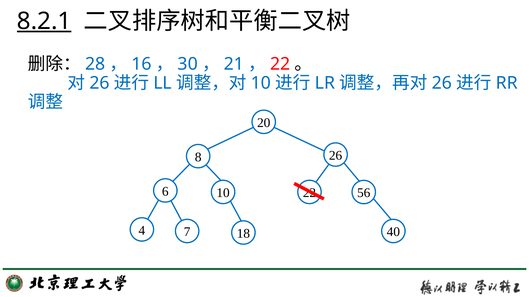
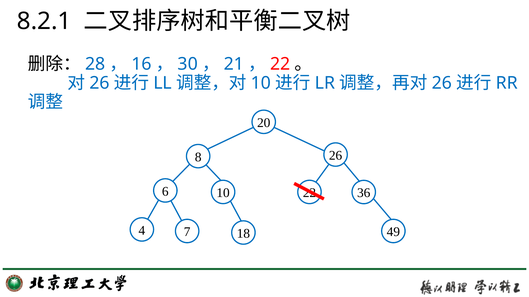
8.2.1 underline: present -> none (44, 21)
56: 56 -> 36 (364, 193)
40: 40 -> 49 (393, 232)
